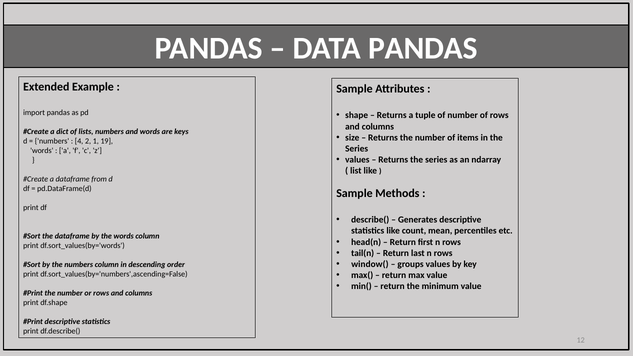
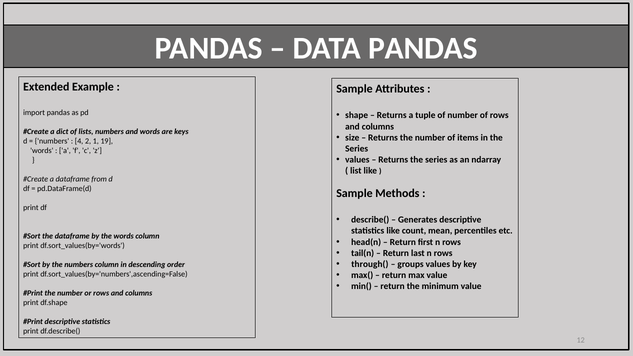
window(: window( -> through( (370, 264)
